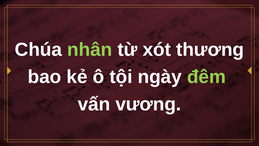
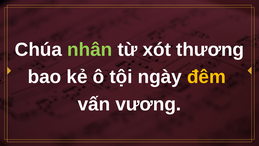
đêm colour: light green -> yellow (206, 77)
